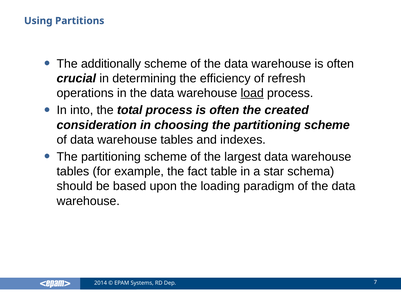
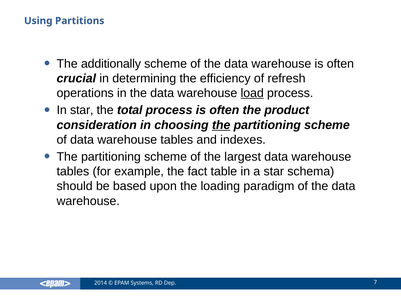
In into: into -> star (82, 110)
created: created -> product (287, 110)
the underline: none -> present (221, 125)
